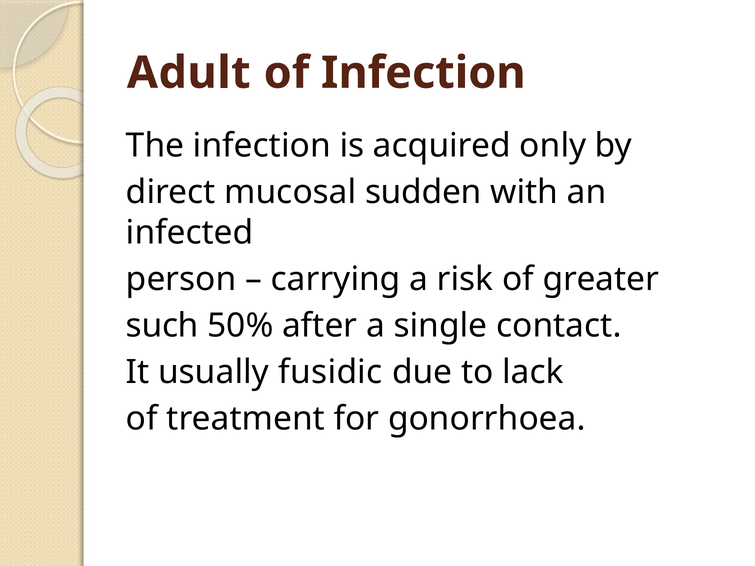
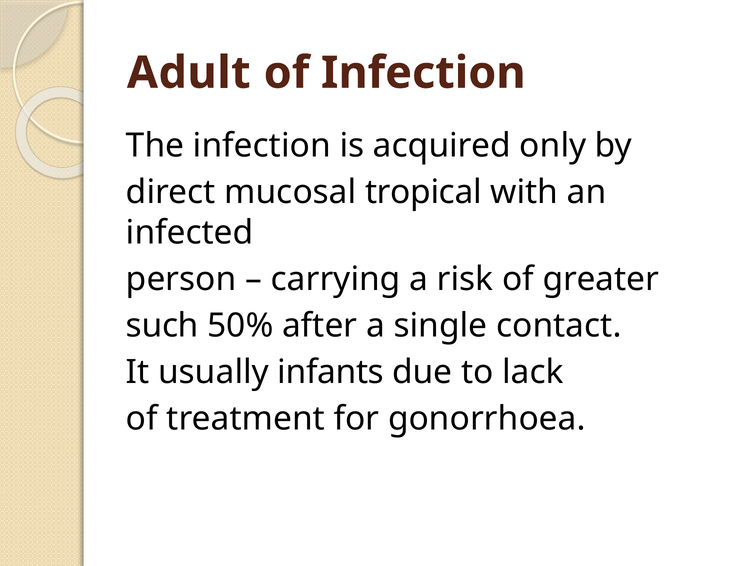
sudden: sudden -> tropical (423, 192)
fusidic: fusidic -> infants (331, 372)
